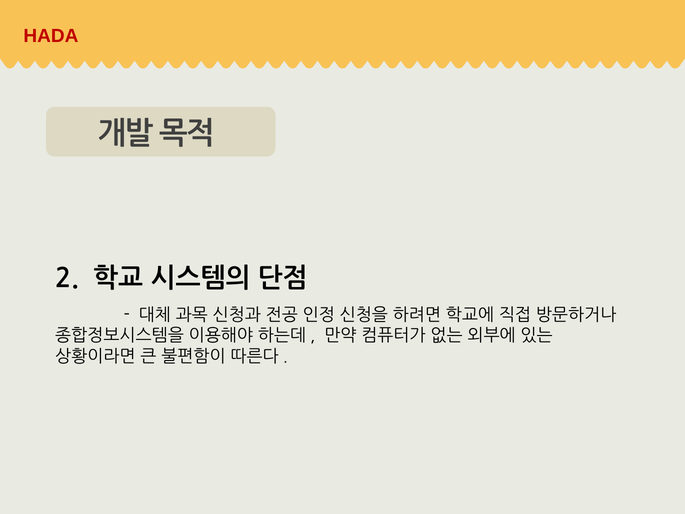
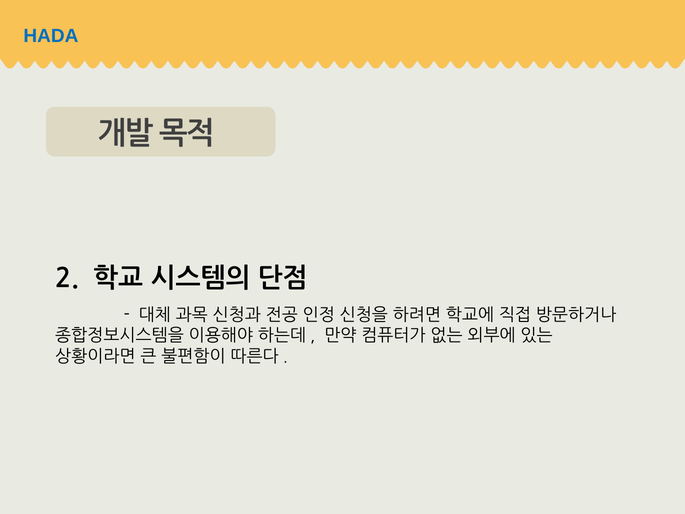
HADA colour: red -> blue (51, 36)
